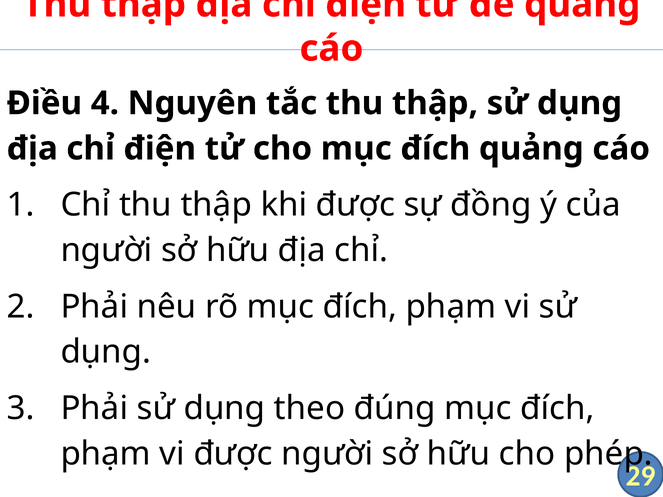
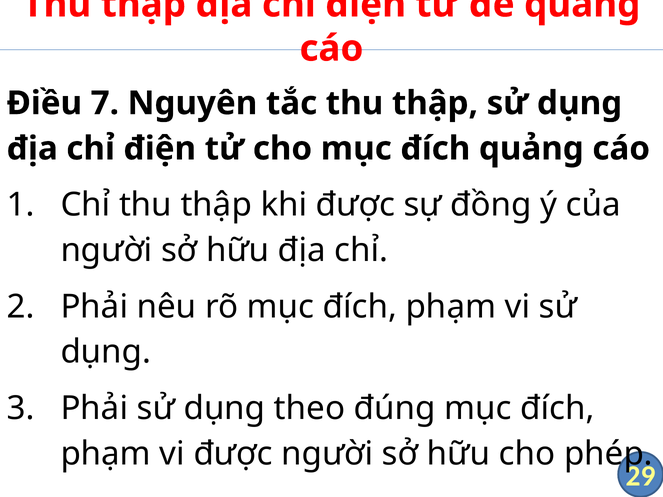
4: 4 -> 7 (105, 103)
